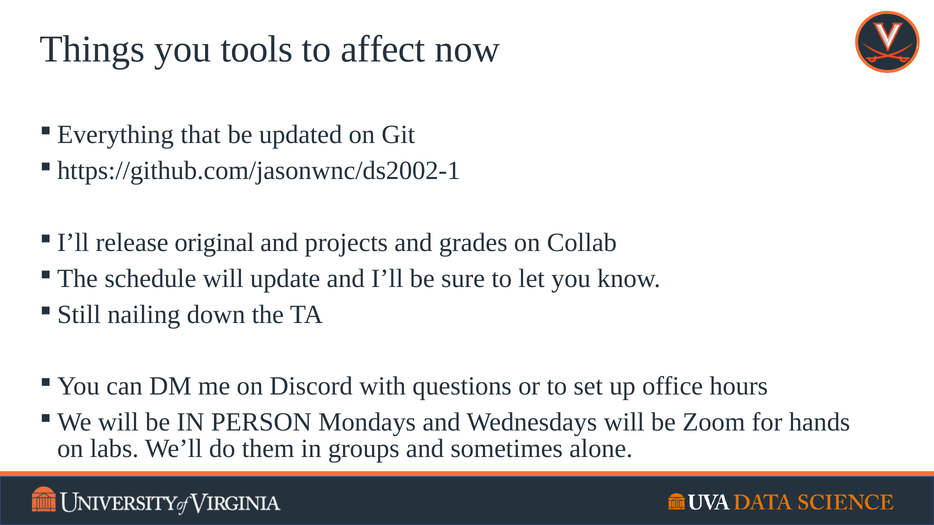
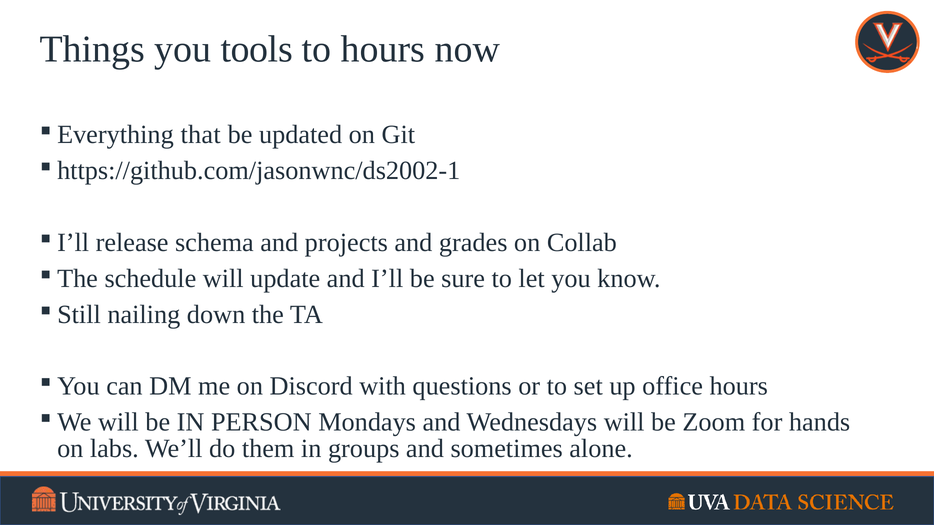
to affect: affect -> hours (383, 49)
original: original -> schema (214, 243)
